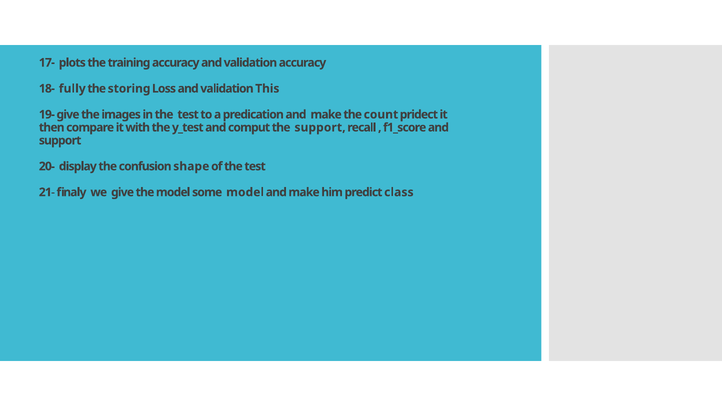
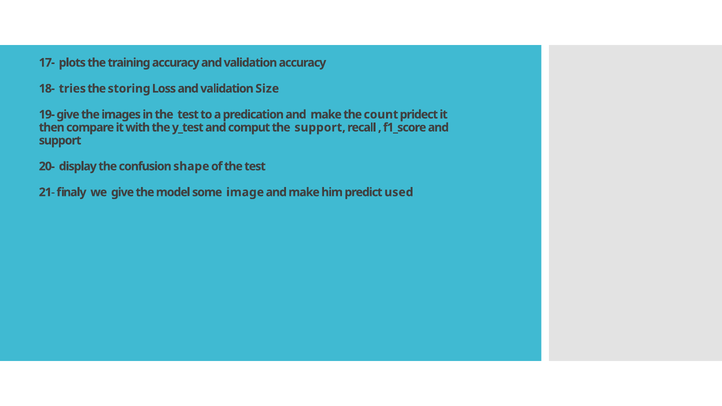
fully: fully -> tries (72, 89)
This: This -> Size (267, 89)
some model: model -> image (245, 192)
class: class -> used (399, 192)
